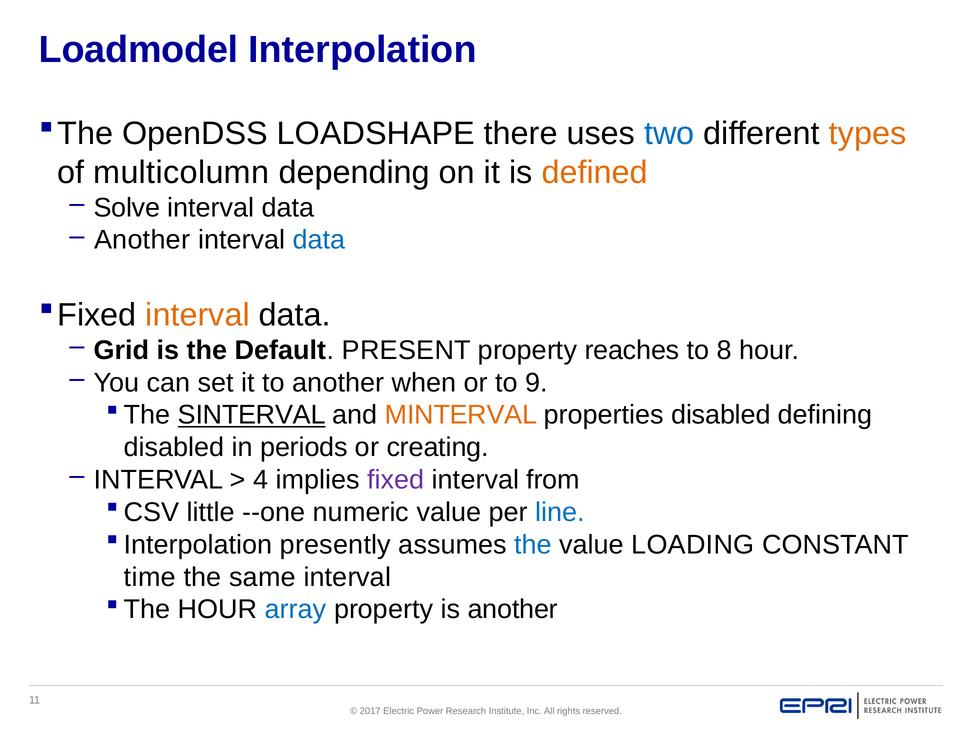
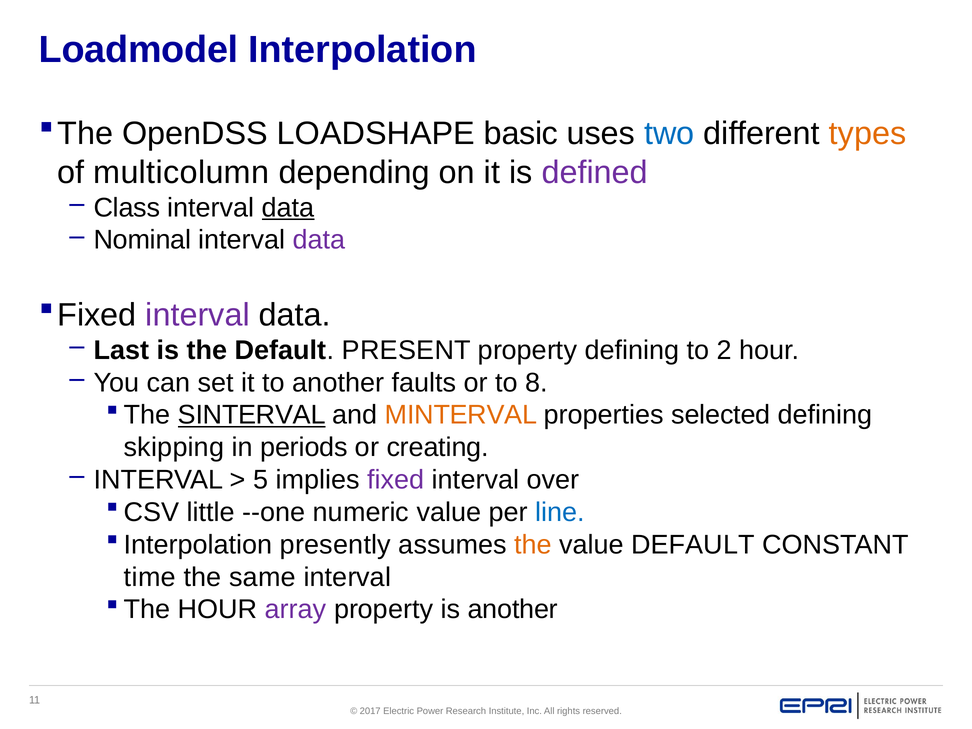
there: there -> basic (521, 133)
defined colour: orange -> purple (595, 172)
Solve: Solve -> Class (127, 208)
data underline: none -> present (288, 208)
Another: Another -> Nominal (142, 240)
data colour: blue -> purple (319, 240)
interval colour: orange -> purple (198, 315)
Grid: Grid -> Last (121, 350)
property reaches: reaches -> defining (632, 350)
8: 8 -> 2 (724, 350)
when: when -> faults (424, 383)
9: 9 -> 8 (536, 383)
properties disabled: disabled -> selected (721, 415)
disabled: disabled -> skipping (174, 447)
4: 4 -> 5 (261, 480)
from: from -> over (553, 480)
the colour: blue -> orange (533, 545)
value LOADING: LOADING -> DEFAULT (693, 545)
array colour: blue -> purple (296, 610)
